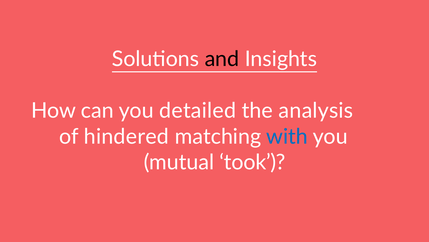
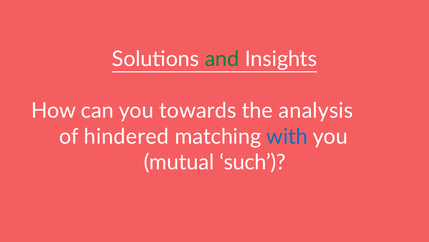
and colour: black -> green (222, 59)
detailed: detailed -> towards (198, 110)
took: took -> such (253, 162)
